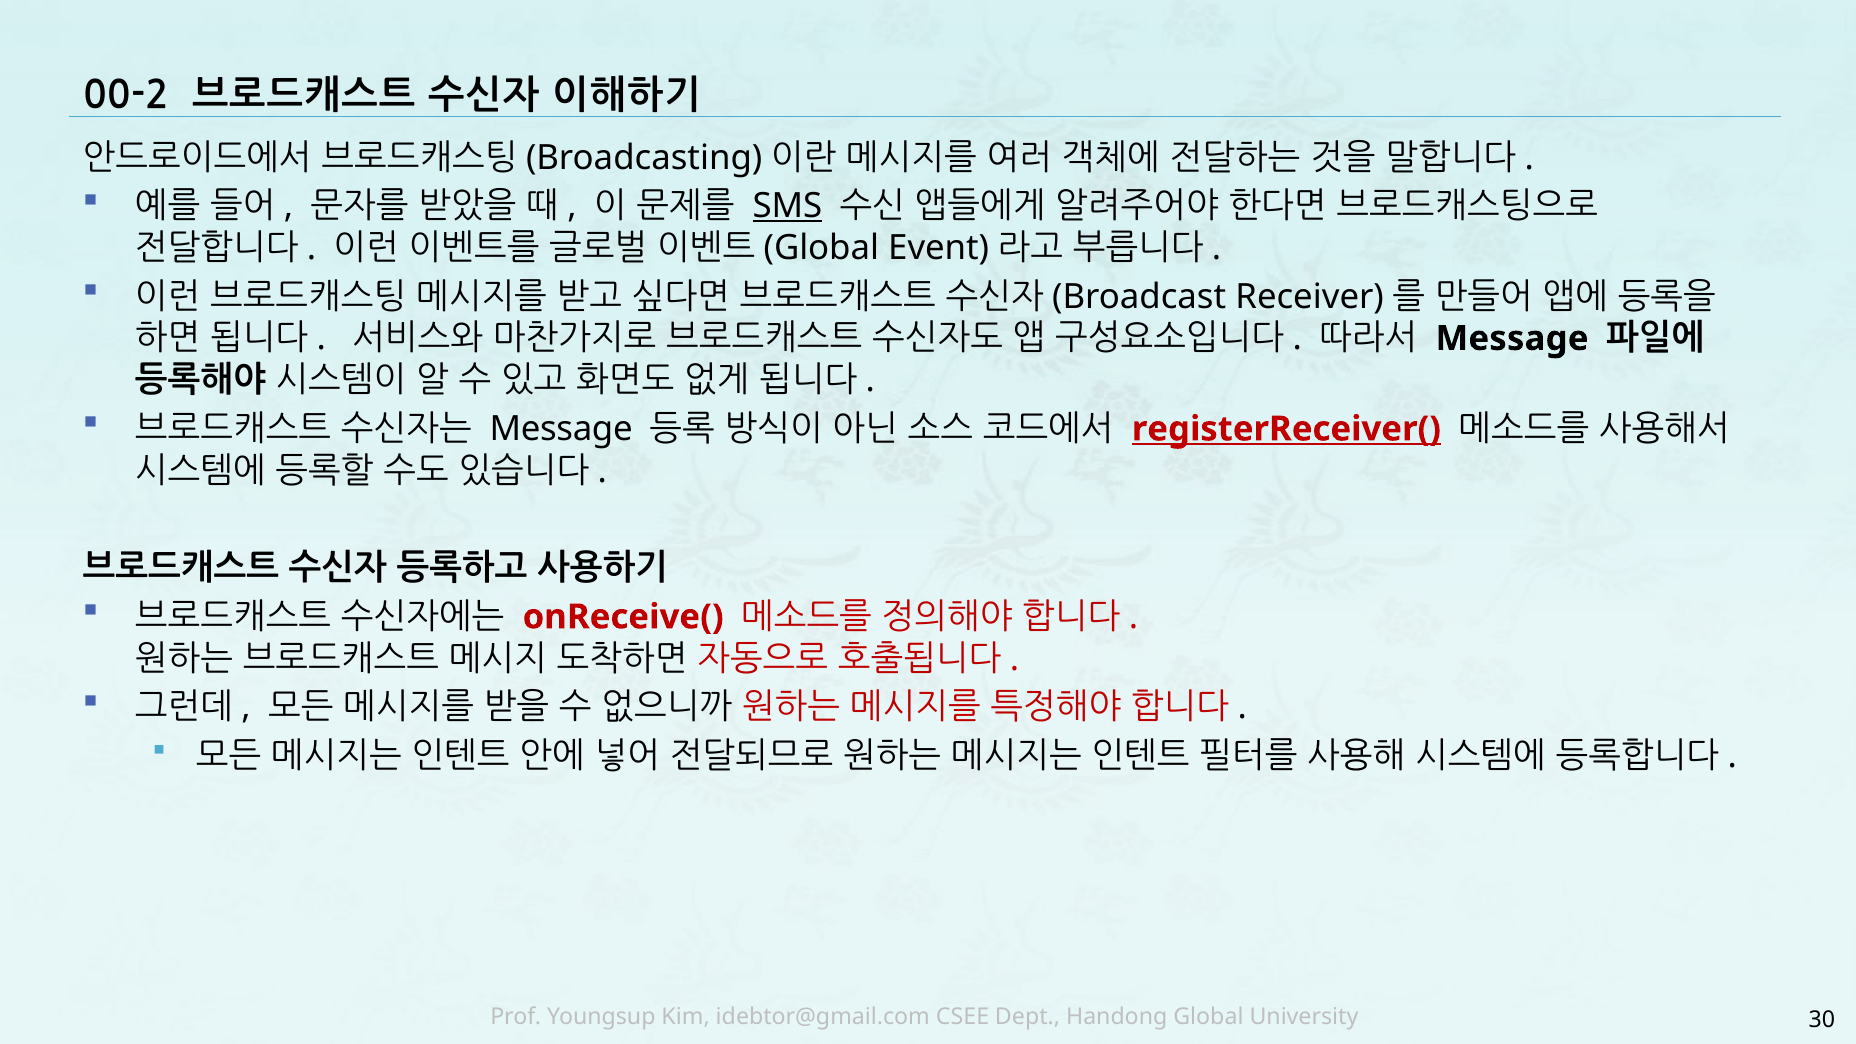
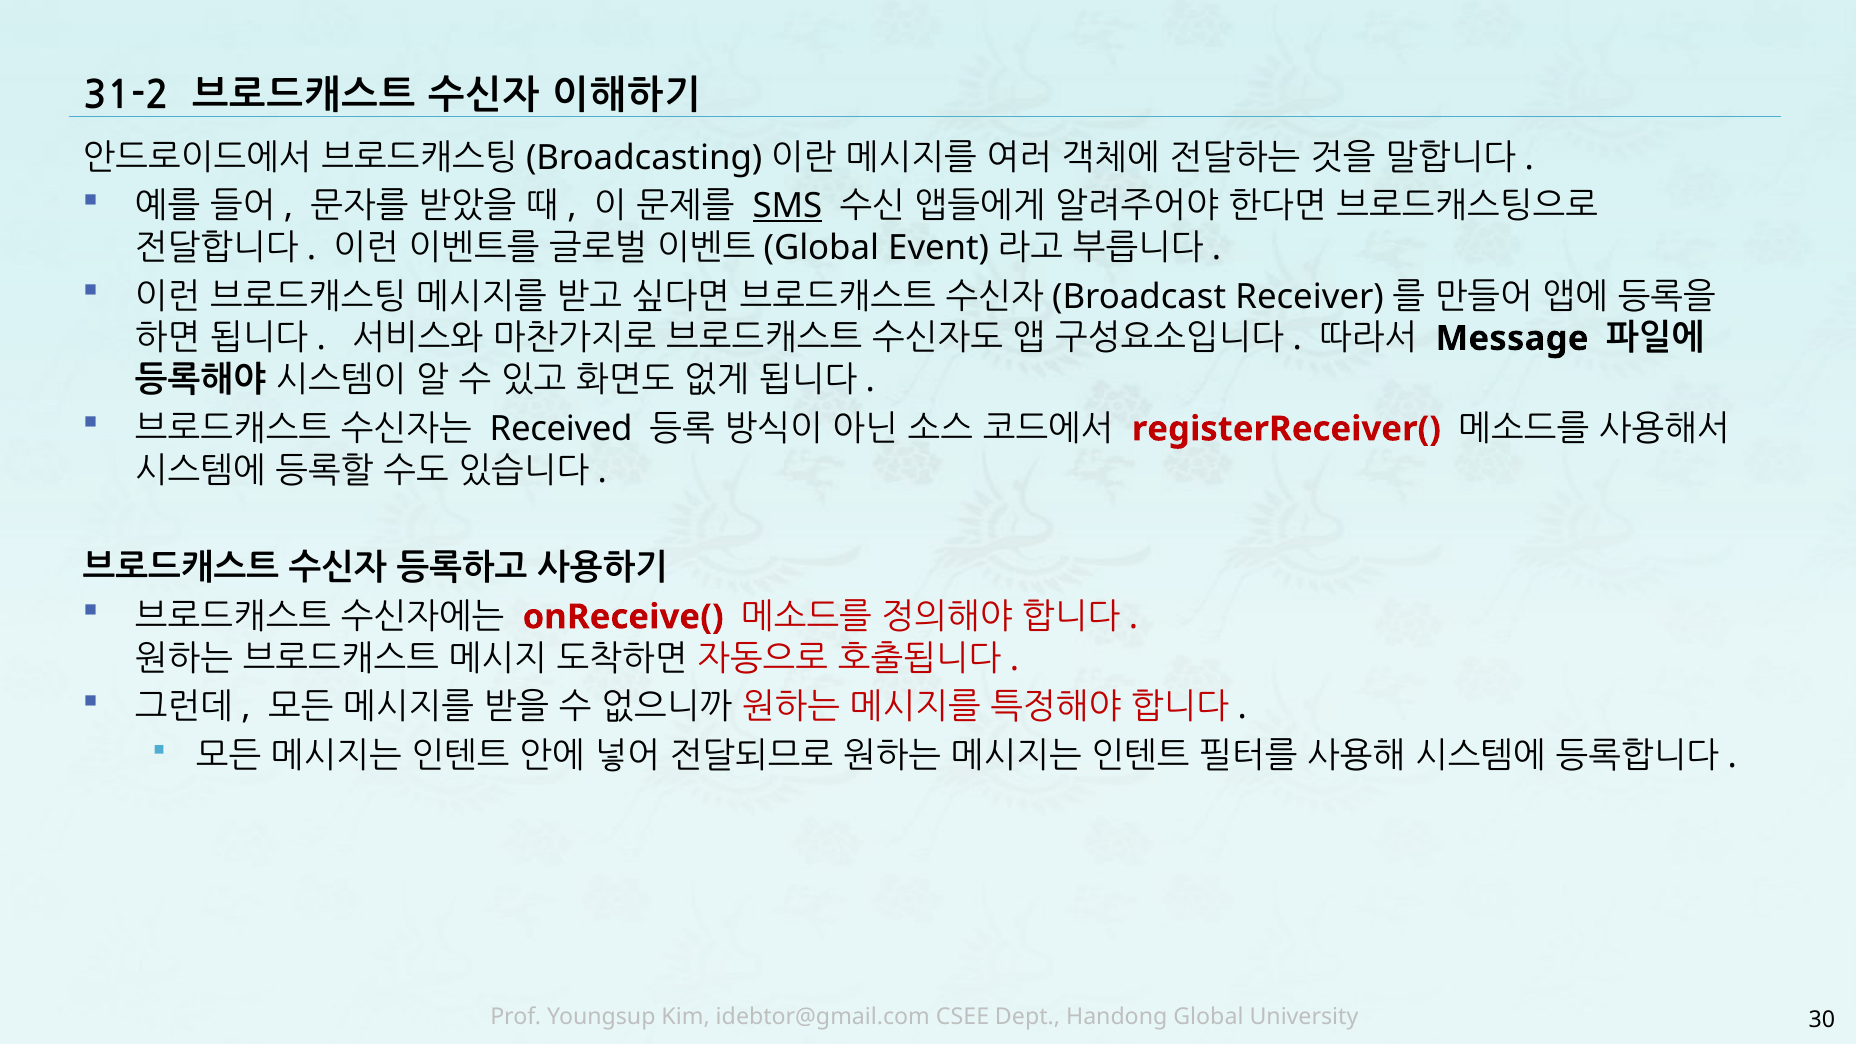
00-2: 00-2 -> 31-2 (126, 95)
Message: Message -> Received (561, 429)
registerReceiver( underline: present -> none (1286, 429)
